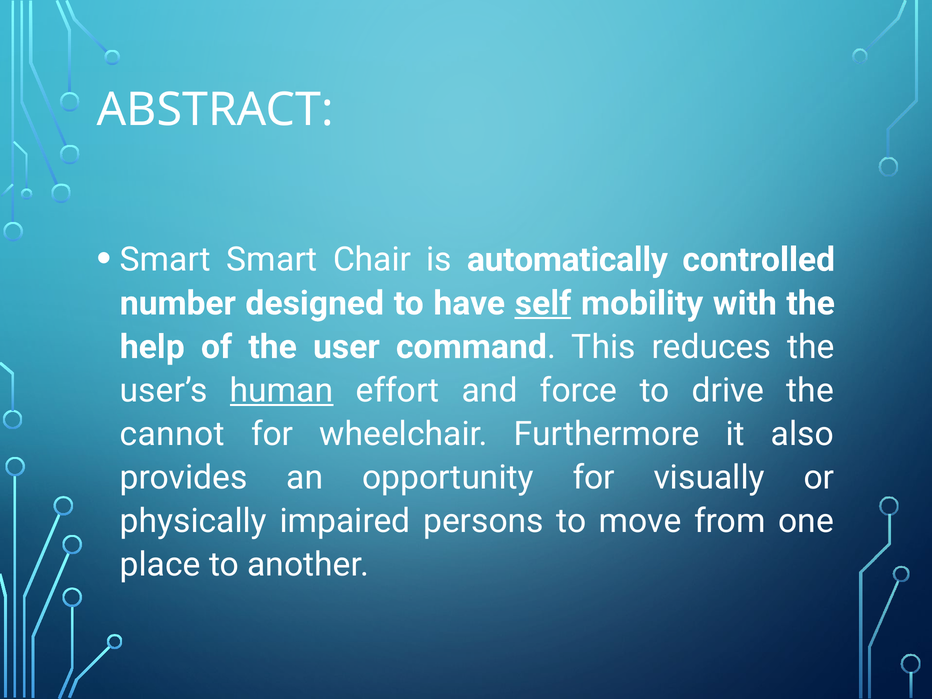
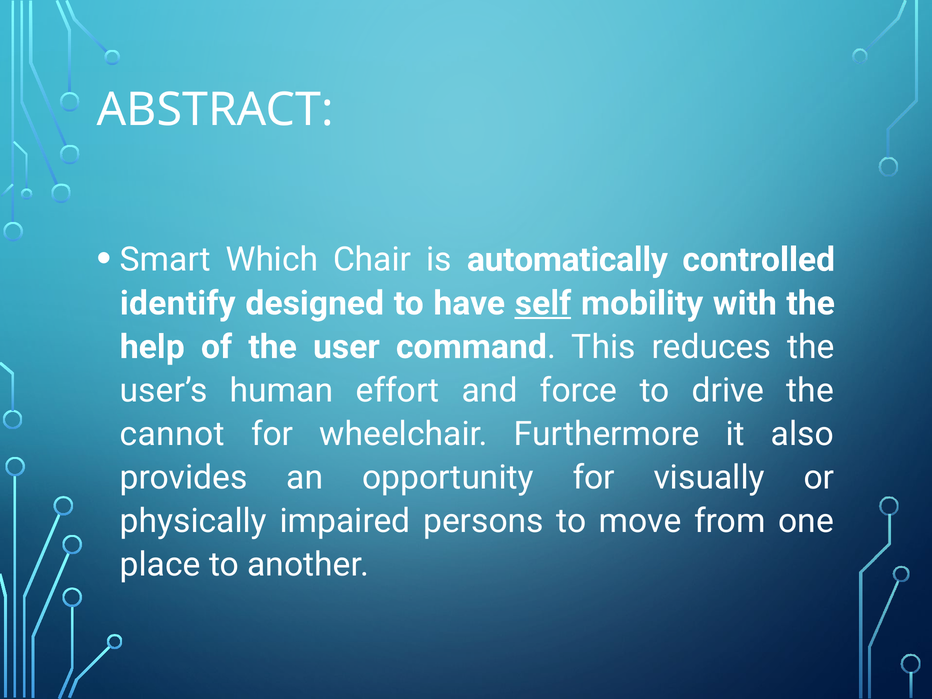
Smart Smart: Smart -> Which (272, 260)
number: number -> identify (178, 303)
human underline: present -> none (282, 391)
